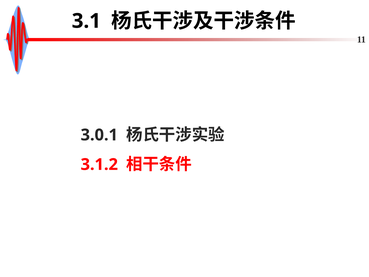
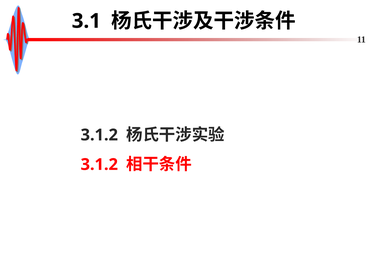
3.0.1: 3.0.1 -> 3.1.2 (99, 135)
